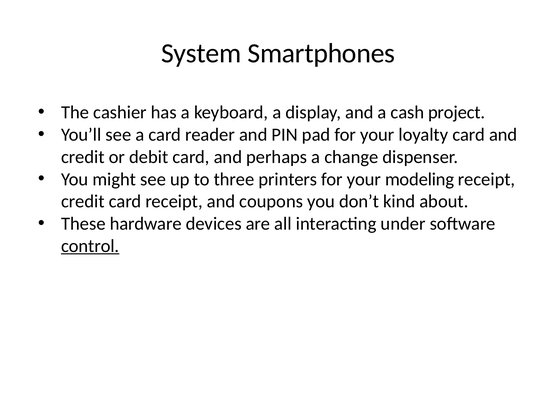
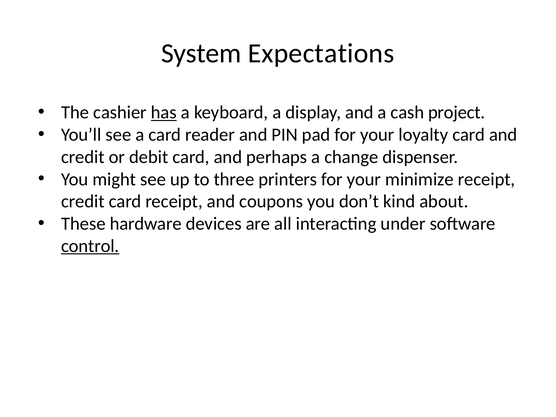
Smartphones: Smartphones -> Expectations (321, 53)
has underline: none -> present (164, 113)
modeling: modeling -> minimize (420, 179)
